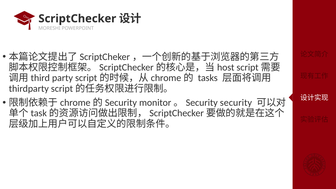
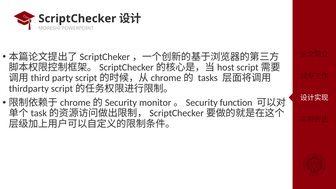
security: security -> function (236, 103)
